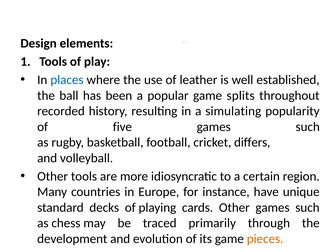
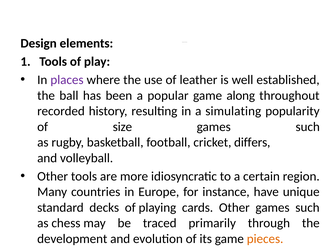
places colour: blue -> purple (67, 80)
splits: splits -> along (241, 96)
five: five -> size (122, 127)
